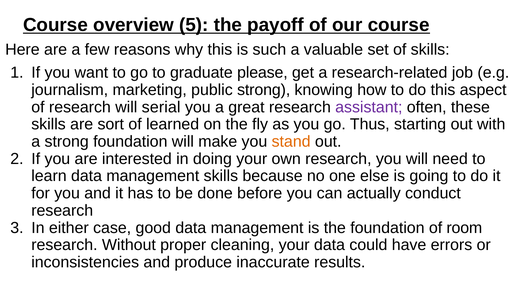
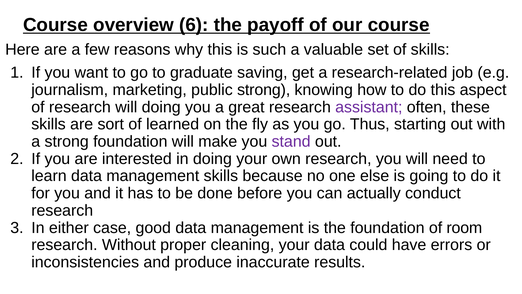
5: 5 -> 6 (194, 25)
please: please -> saving (262, 73)
will serial: serial -> doing (161, 107)
stand colour: orange -> purple (291, 141)
